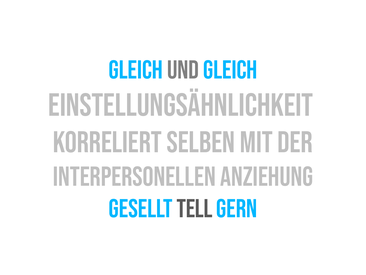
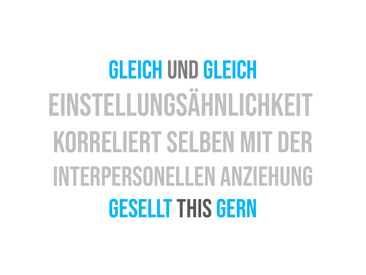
tell: tell -> this (194, 208)
